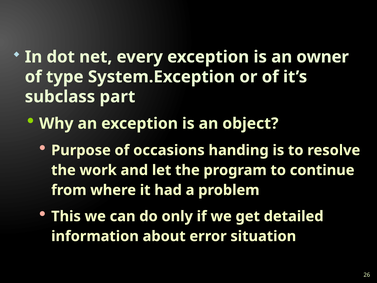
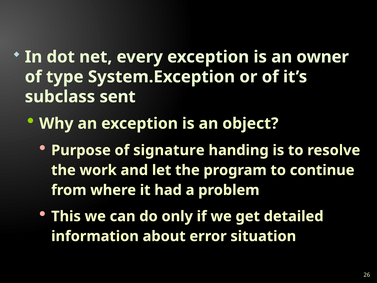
part: part -> sent (118, 97)
occasions: occasions -> signature (169, 150)
